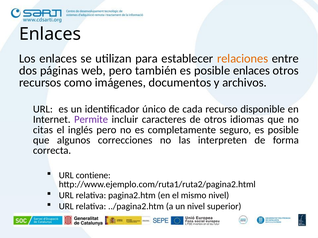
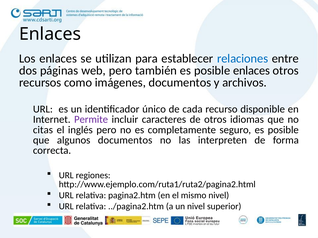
relaciones colour: orange -> blue (243, 59)
algunos correcciones: correcciones -> documentos (125, 140)
contiene: contiene -> regiones (93, 176)
